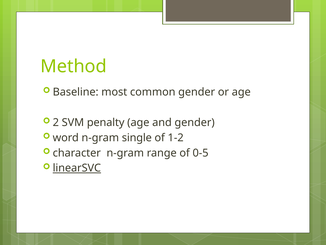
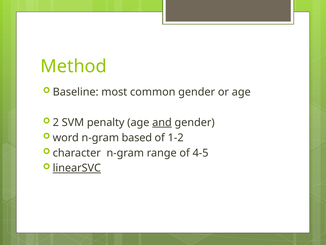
and underline: none -> present (162, 122)
single: single -> based (137, 137)
0-5: 0-5 -> 4-5 (201, 153)
